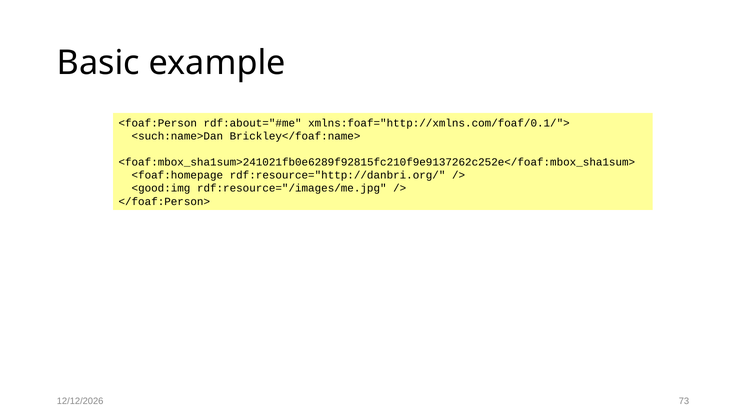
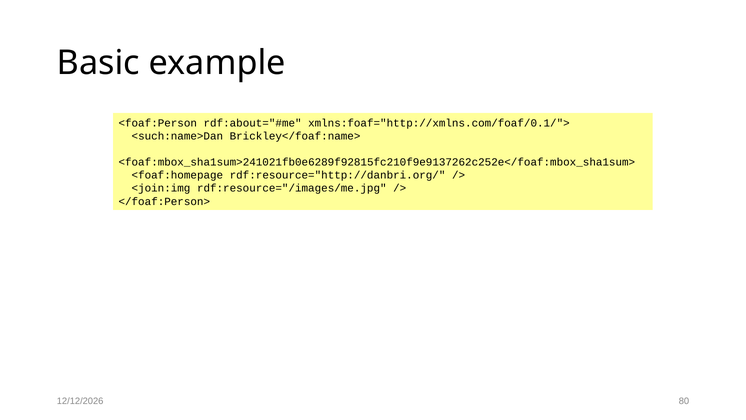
<good:img: <good:img -> <join:img (161, 188)
73: 73 -> 80 (684, 401)
